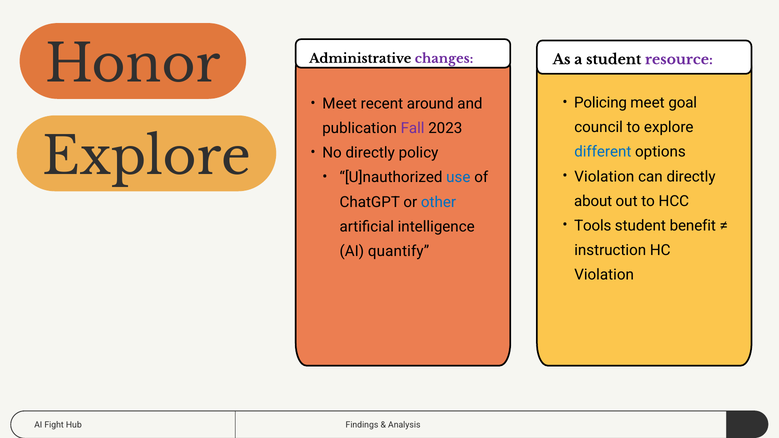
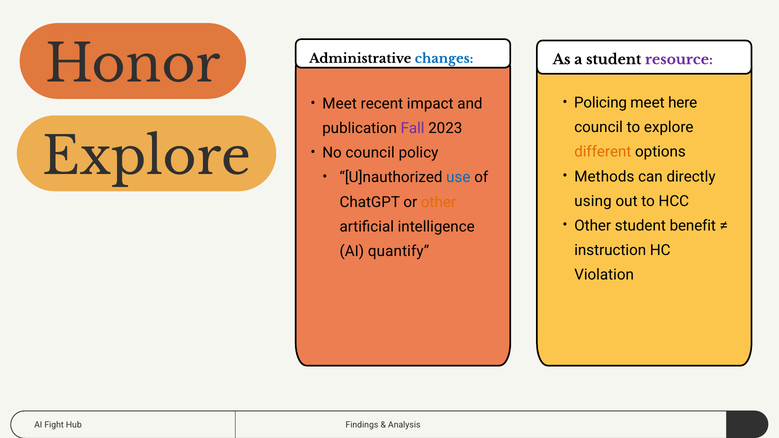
changes colour: purple -> blue (444, 59)
goal: goal -> here (683, 103)
around: around -> impact (430, 104)
different colour: blue -> orange (603, 152)
No directly: directly -> council (370, 153)
Violation: Violation -> Methods (604, 177)
about: about -> using (593, 201)
other colour: blue -> orange (439, 202)
Tools: Tools -> Other (593, 226)
